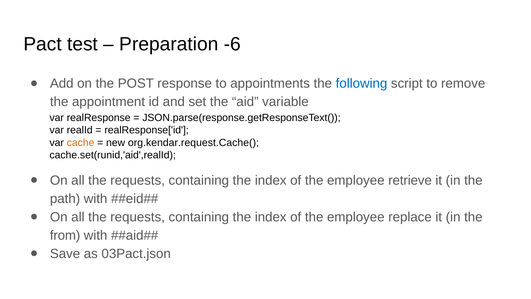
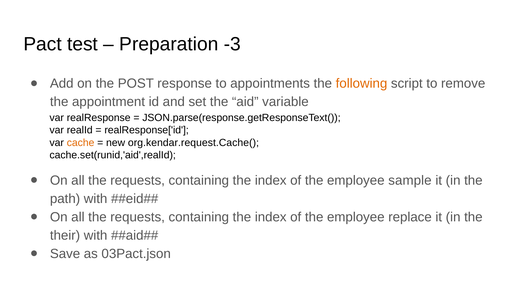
-6: -6 -> -3 (232, 44)
following colour: blue -> orange (362, 84)
retrieve: retrieve -> sample (410, 180)
from: from -> their (65, 235)
